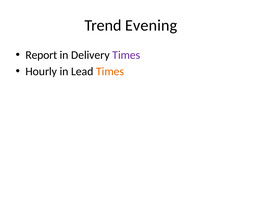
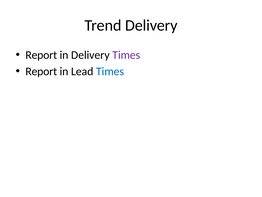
Trend Evening: Evening -> Delivery (151, 25)
Hourly: Hourly -> Report (41, 71)
Times colour: orange -> blue (110, 71)
